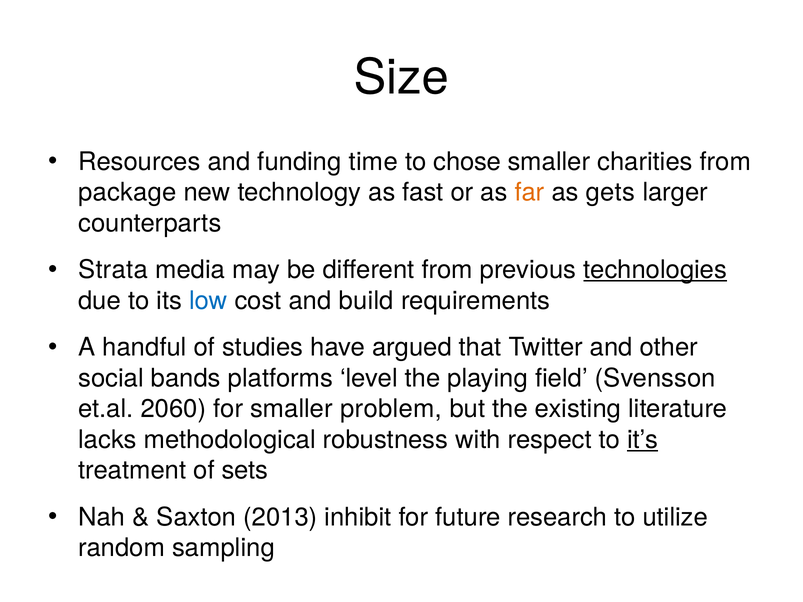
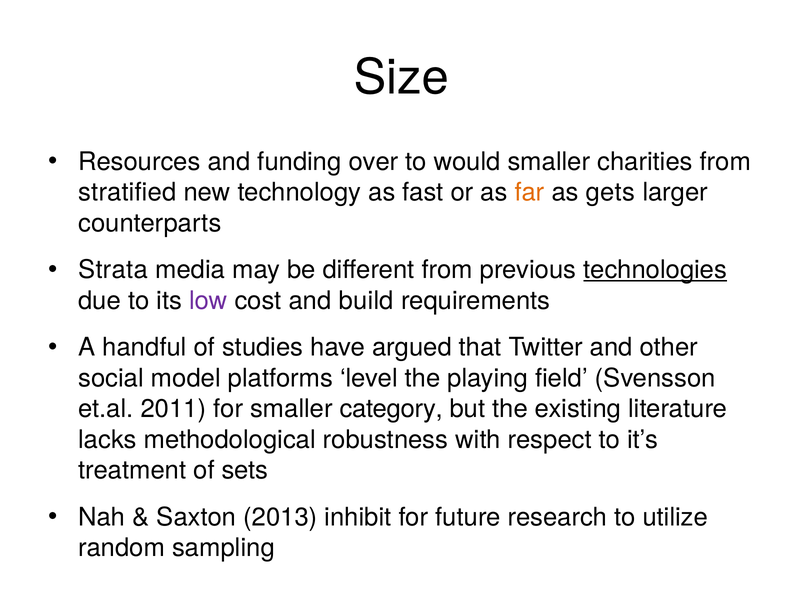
time: time -> over (373, 162)
chose: chose -> would (467, 162)
package: package -> stratified (127, 192)
low colour: blue -> purple (208, 301)
bands: bands -> model (186, 378)
2060: 2060 -> 2011 (173, 409)
problem: problem -> category (391, 409)
it’s underline: present -> none (643, 440)
